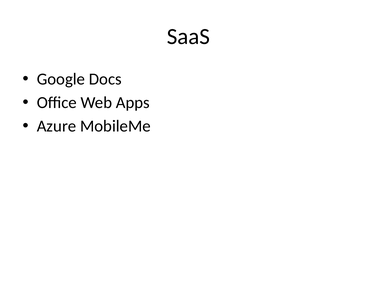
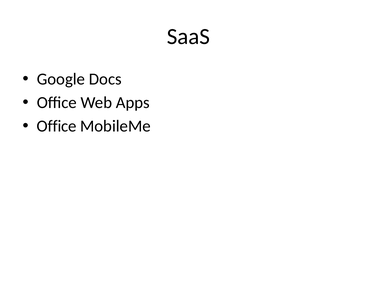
Azure: Azure -> Office (57, 126)
